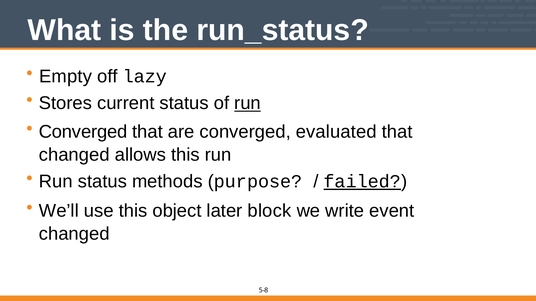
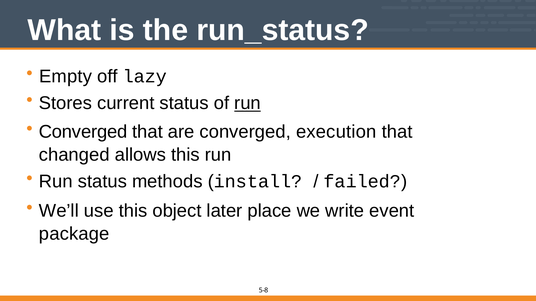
evaluated: evaluated -> execution (336, 132)
purpose: purpose -> install (258, 182)
failed underline: present -> none (362, 182)
block: block -> place (270, 211)
changed: changed -> package (74, 234)
